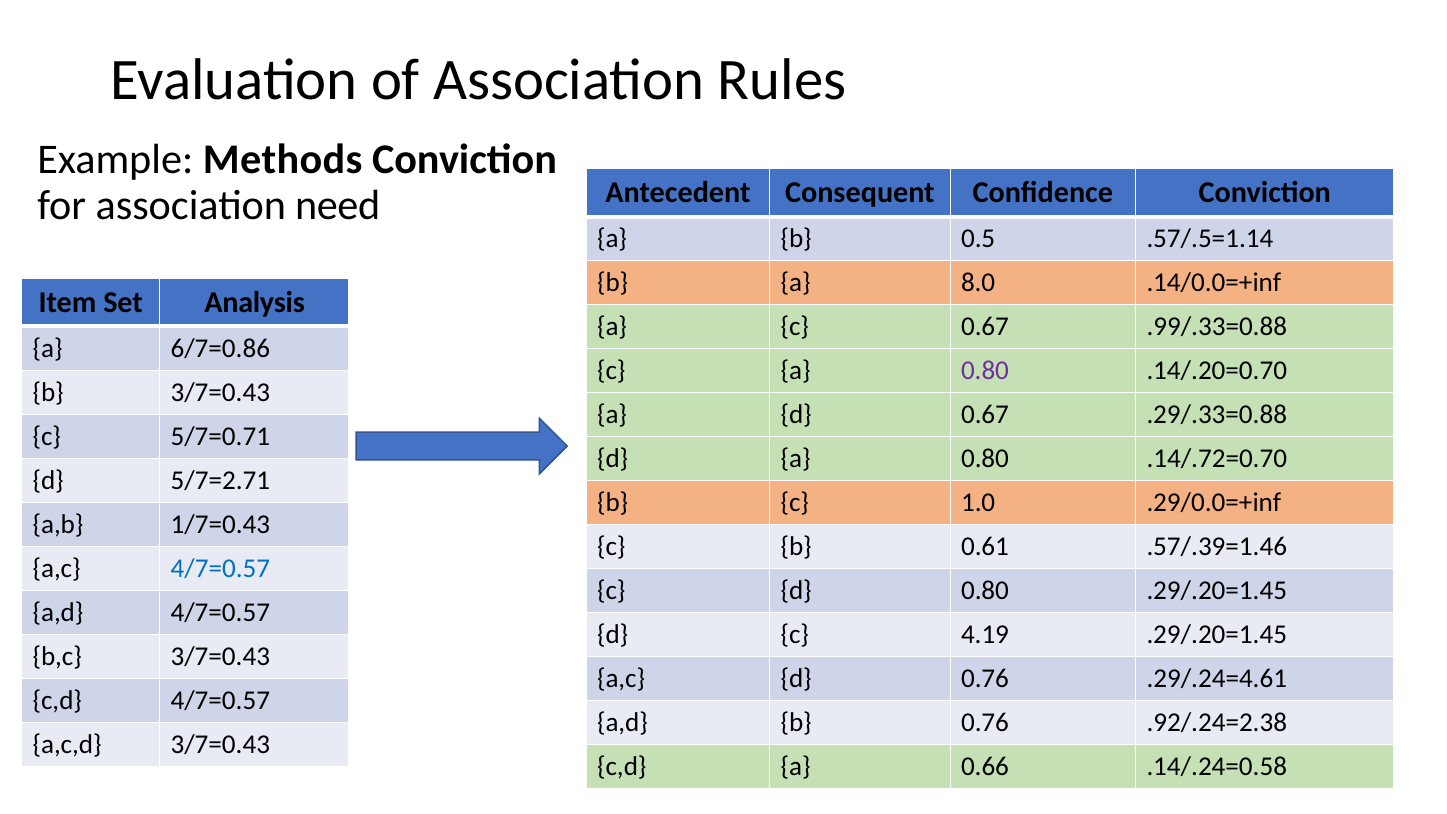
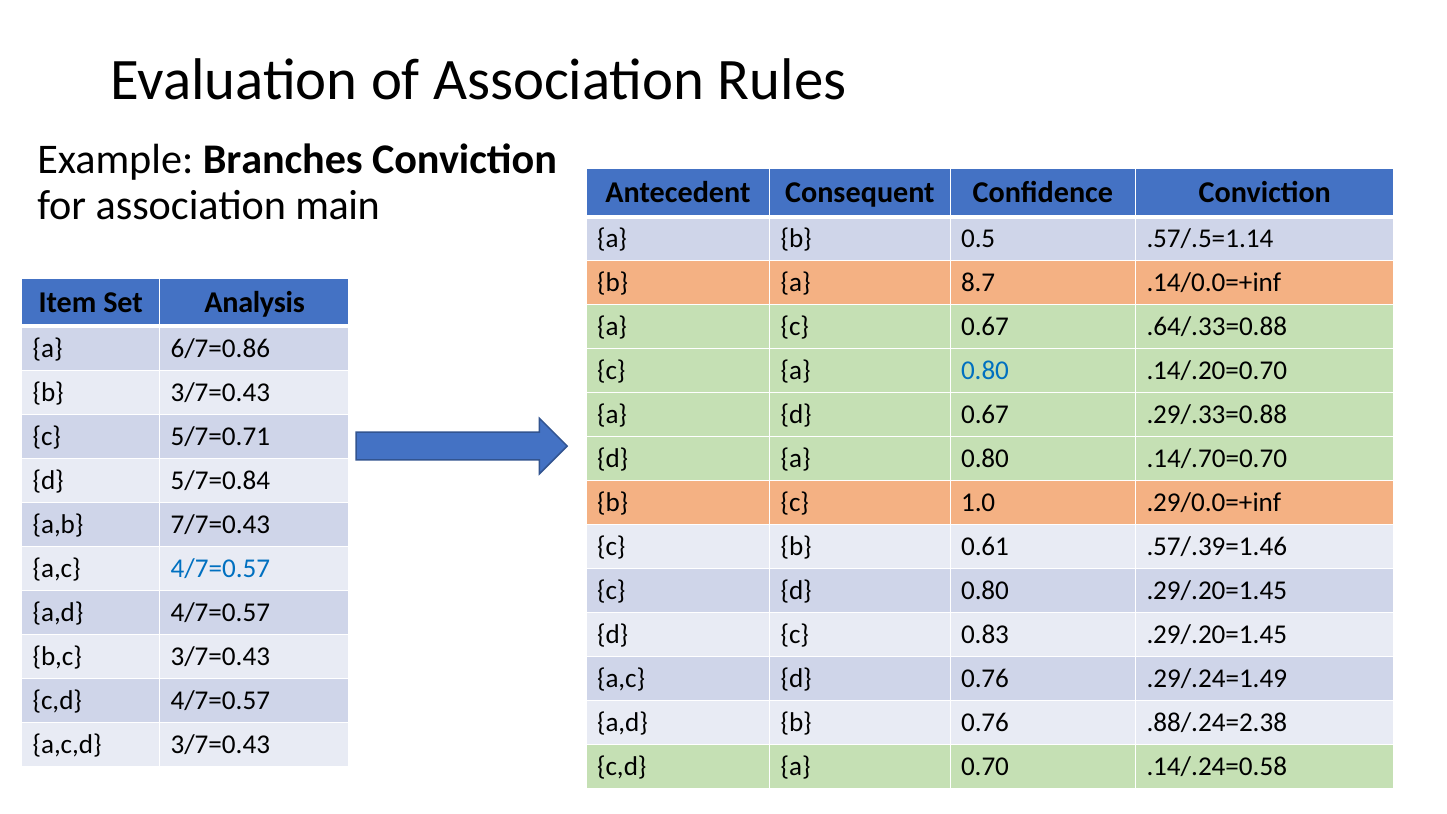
Methods: Methods -> Branches (283, 160)
need: need -> main (338, 205)
8.0: 8.0 -> 8.7 (978, 283)
.99/.33=0.88: .99/.33=0.88 -> .64/.33=0.88 (1217, 327)
0.80 colour: purple -> blue (985, 371)
.14/.72=0.70: .14/.72=0.70 -> .14/.70=0.70 (1217, 459)
5/7=2.71: 5/7=2.71 -> 5/7=0.84 (220, 481)
1/7=0.43: 1/7=0.43 -> 7/7=0.43 (220, 525)
4.19: 4.19 -> 0.83 (985, 635)
.29/.24=4.61: .29/.24=4.61 -> .29/.24=1.49 (1217, 679)
.92/.24=2.38: .92/.24=2.38 -> .88/.24=2.38 (1217, 723)
0.66: 0.66 -> 0.70 (985, 767)
